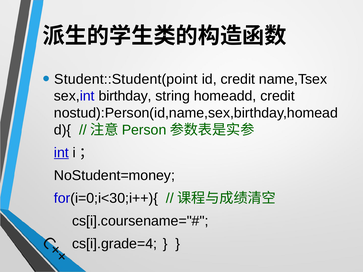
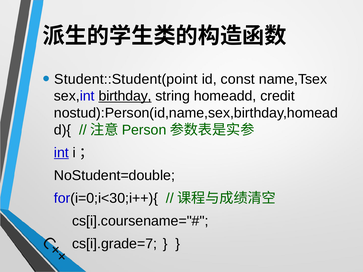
id credit: credit -> const (238, 79)
birthday underline: none -> present (125, 96)
NoStudent=money: NoStudent=money -> NoStudent=double (114, 176)
cs[i].grade=4: cs[i].grade=4 -> cs[i].grade=7 (115, 244)
